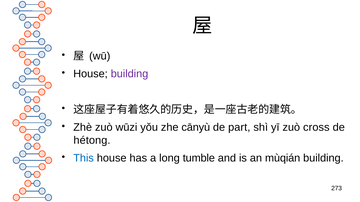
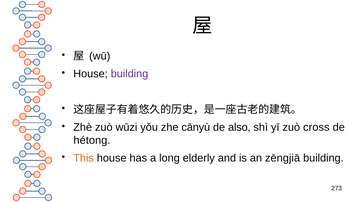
part: part -> also (239, 128)
This colour: blue -> orange (84, 159)
tumble: tumble -> elderly (199, 159)
mùqián: mùqián -> zēngjiā (283, 159)
